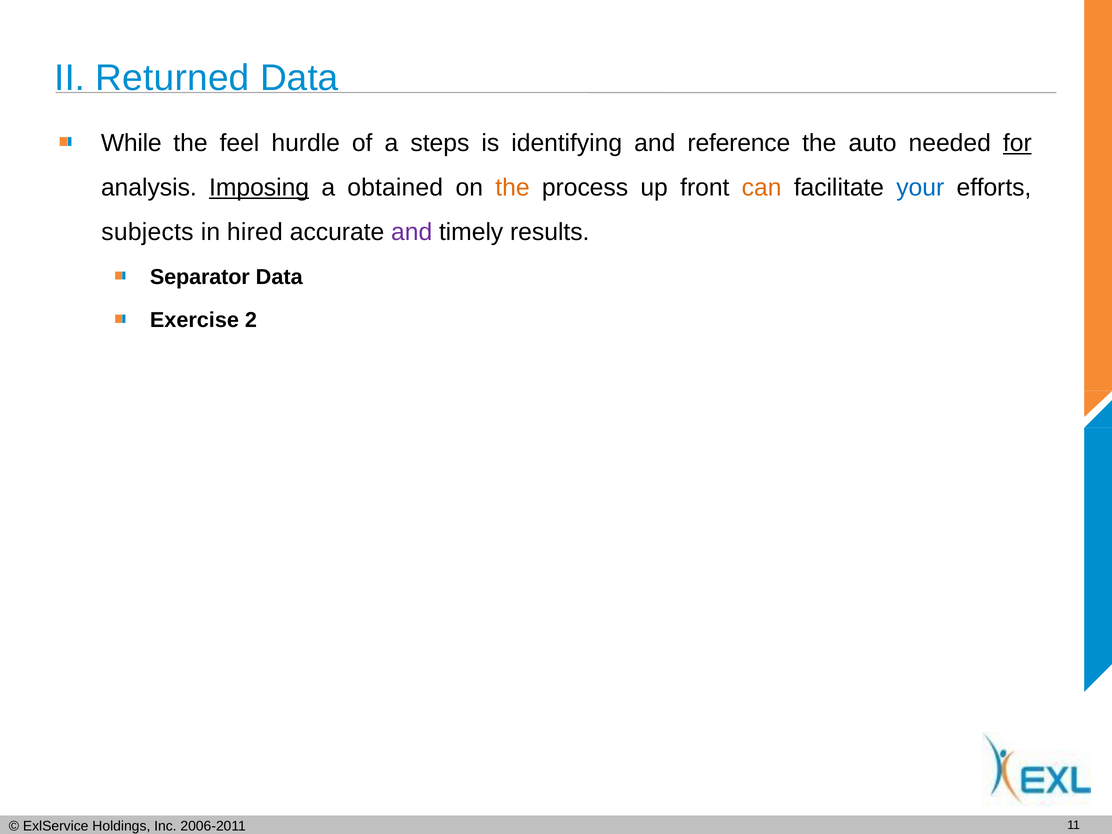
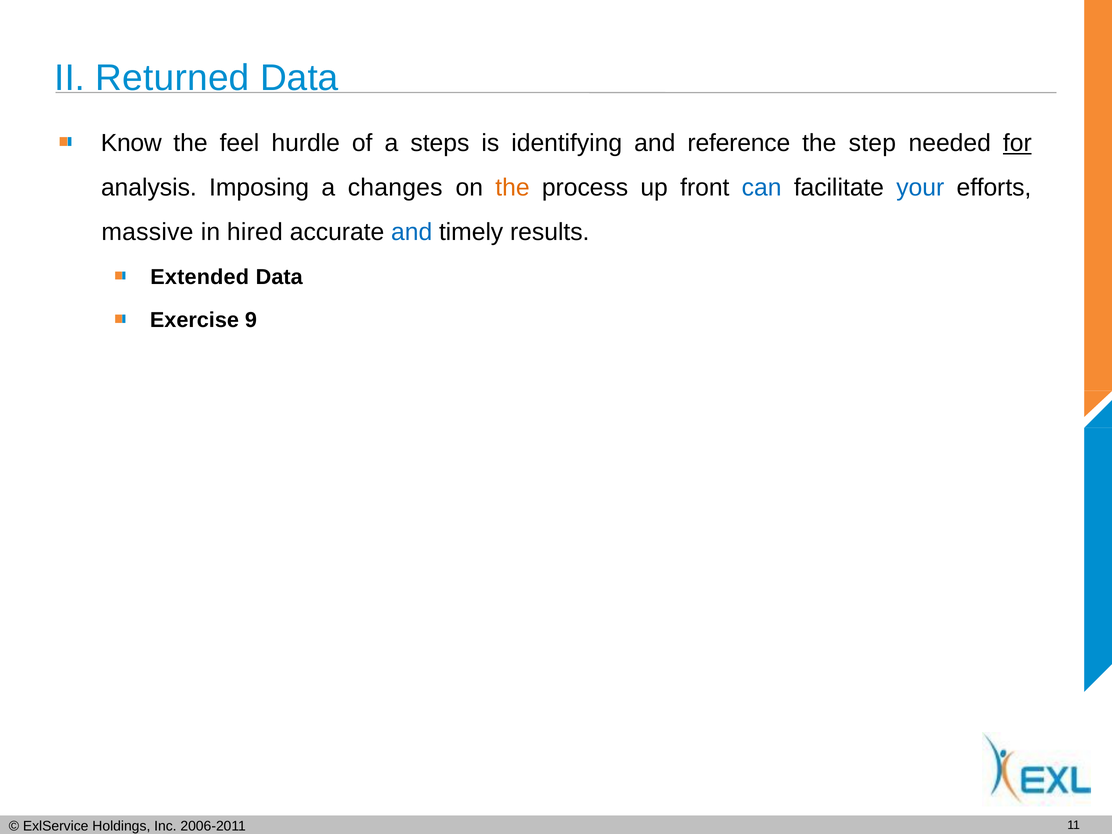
While: While -> Know (131, 143)
auto: auto -> step (872, 143)
Imposing underline: present -> none (259, 188)
obtained: obtained -> changes (395, 188)
can colour: orange -> blue (762, 188)
subjects: subjects -> massive (147, 232)
and colour: purple -> blue (412, 232)
Separator: Separator -> Extended (200, 277)
2: 2 -> 9 (251, 320)
